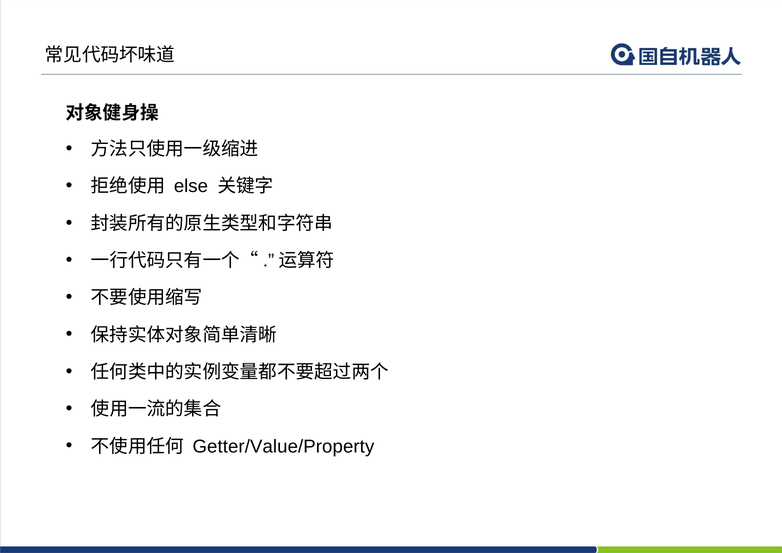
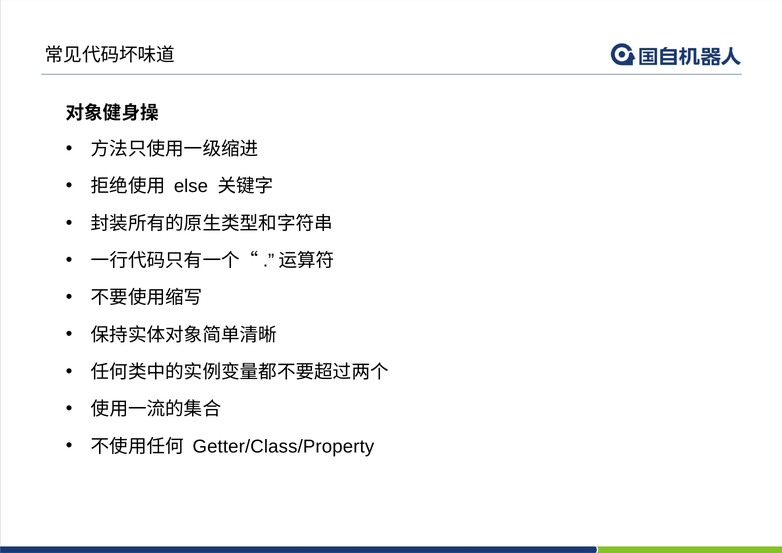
Getter/Value/Property: Getter/Value/Property -> Getter/Class/Property (283, 446)
